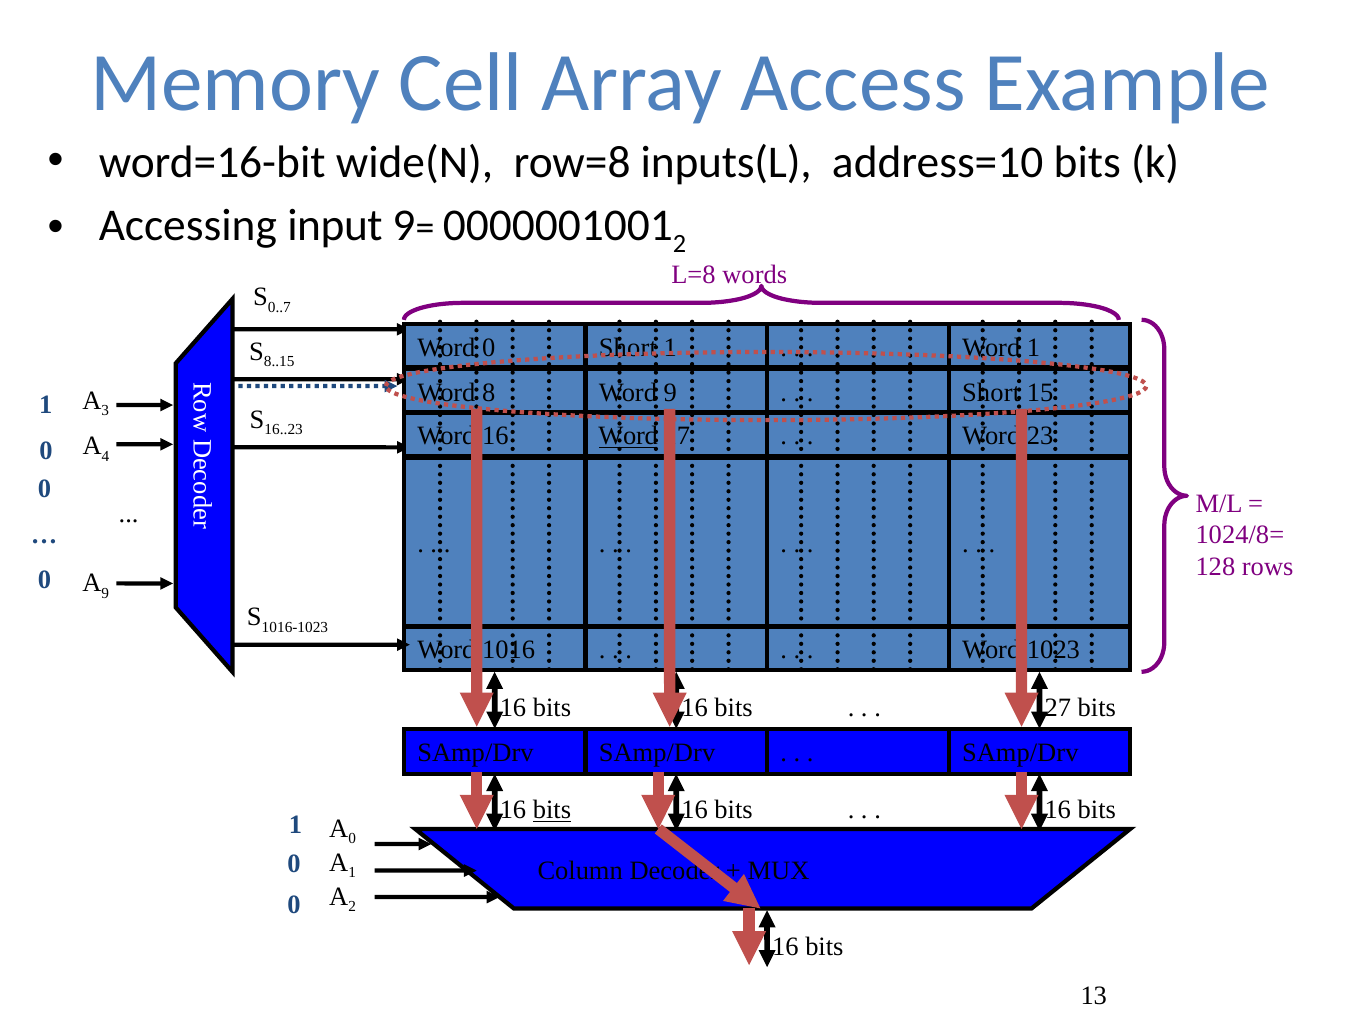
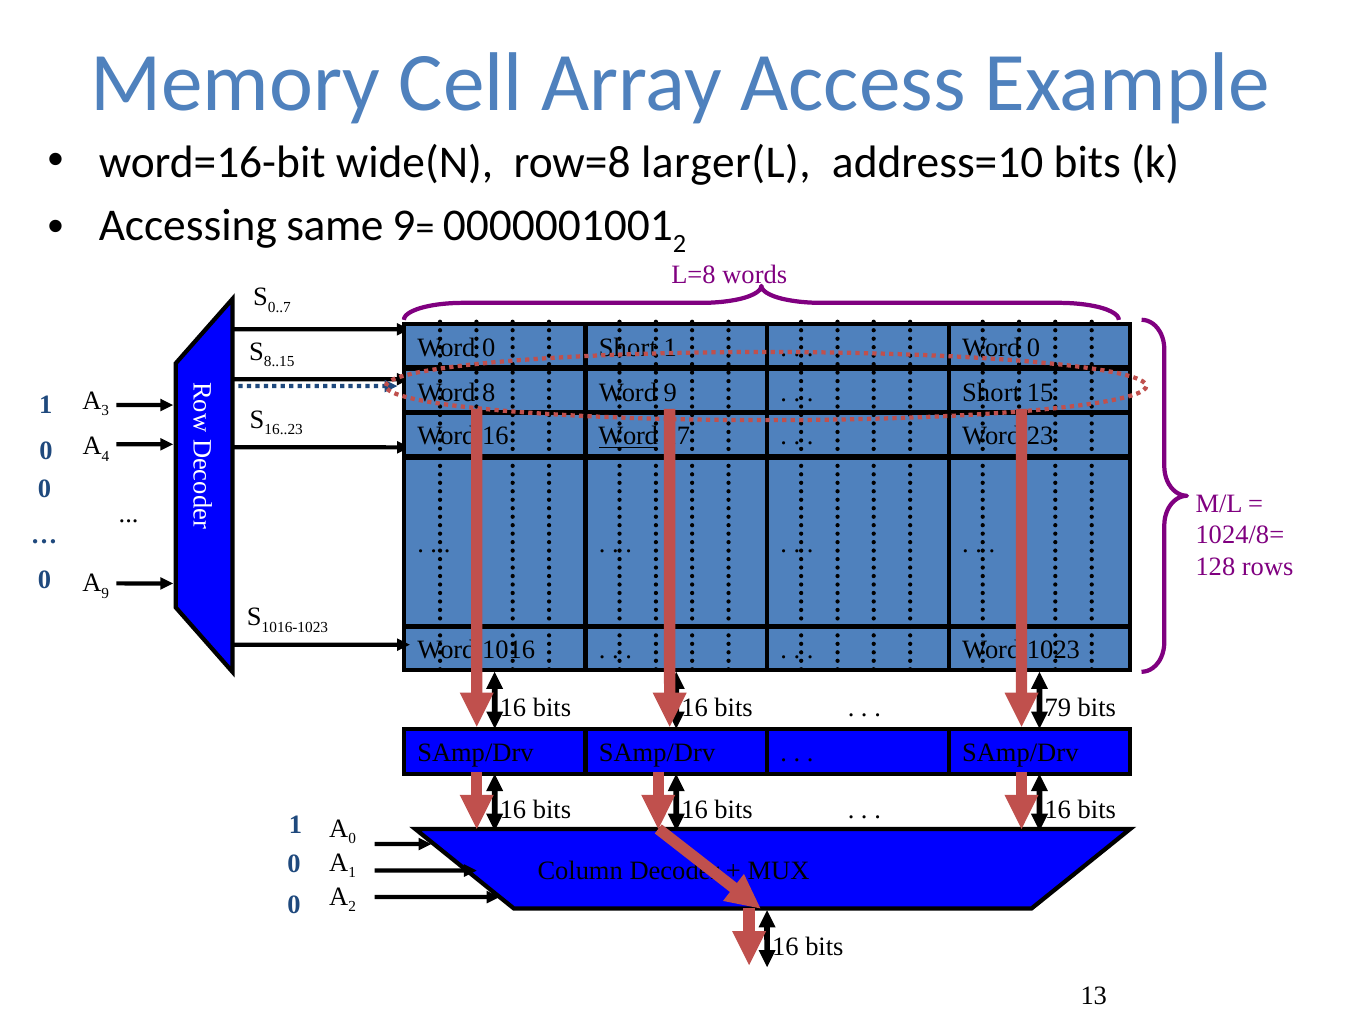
inputs(L: inputs(L -> larger(L (726, 162)
input: input -> same (335, 226)
1: 1 -> 0 (1034, 347)
27: 27 -> 79 (1058, 708)
bits underline: present -> none (552, 810)
